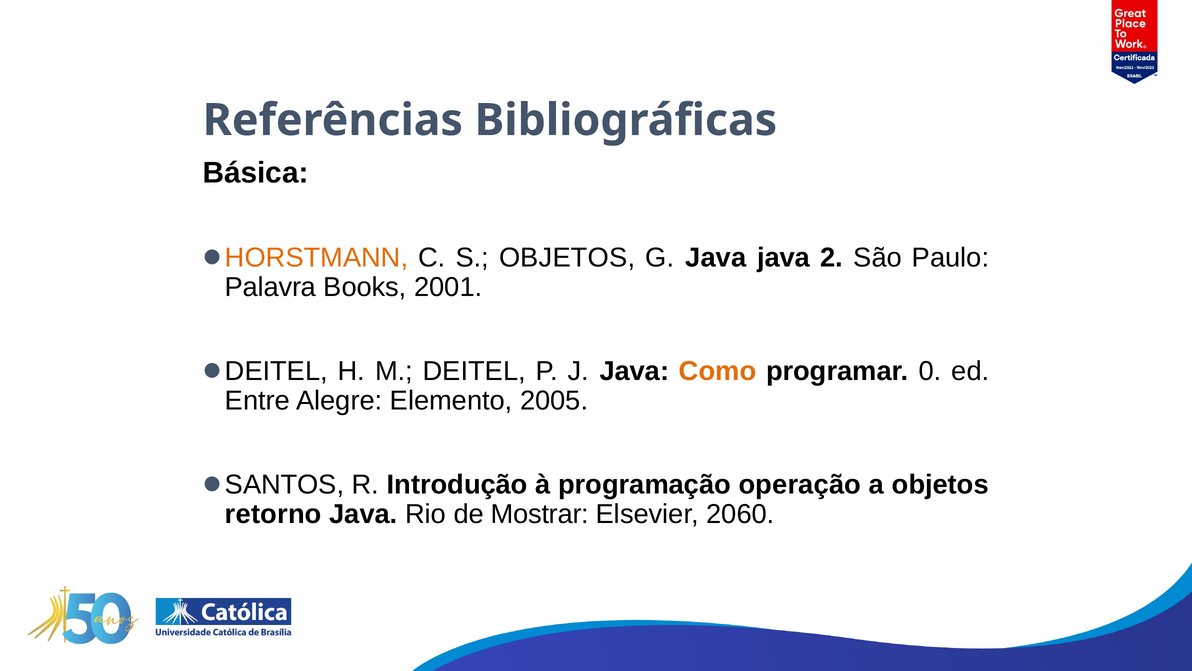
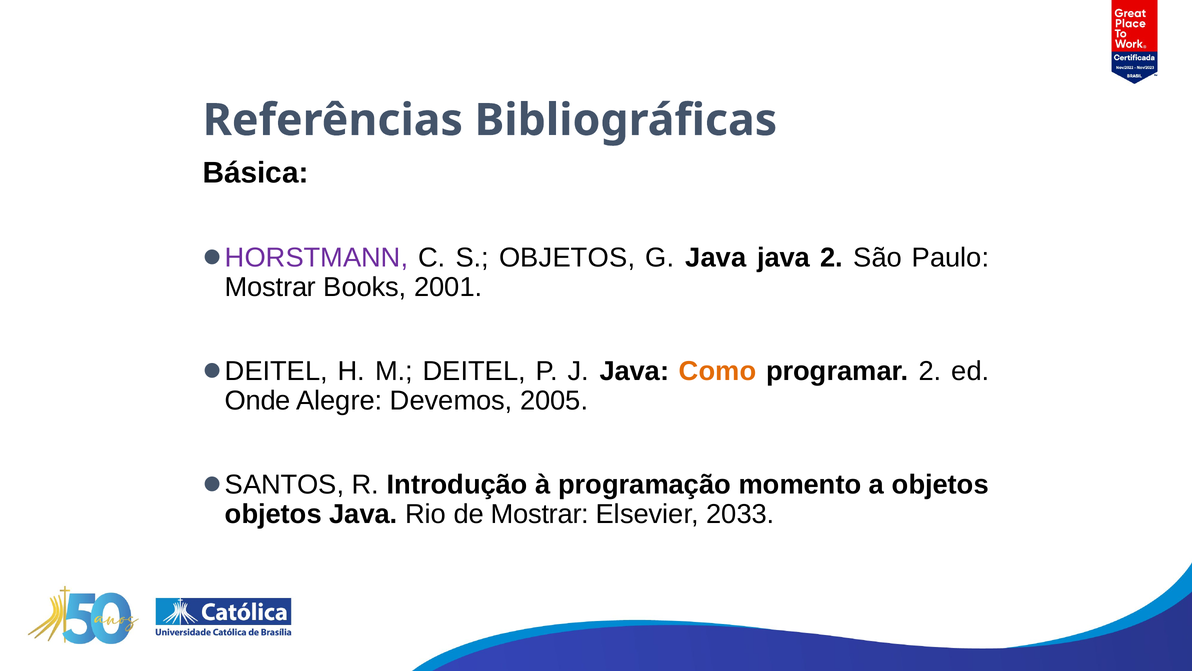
HORSTMANN colour: orange -> purple (317, 258)
Palavra: Palavra -> Mostrar (271, 287)
programar 0: 0 -> 2 (930, 371)
Entre: Entre -> Onde (258, 400)
Elemento: Elemento -> Devemos (451, 400)
operação: operação -> momento (800, 484)
retorno: retorno -> objetos (273, 514)
2060: 2060 -> 2033 (740, 514)
